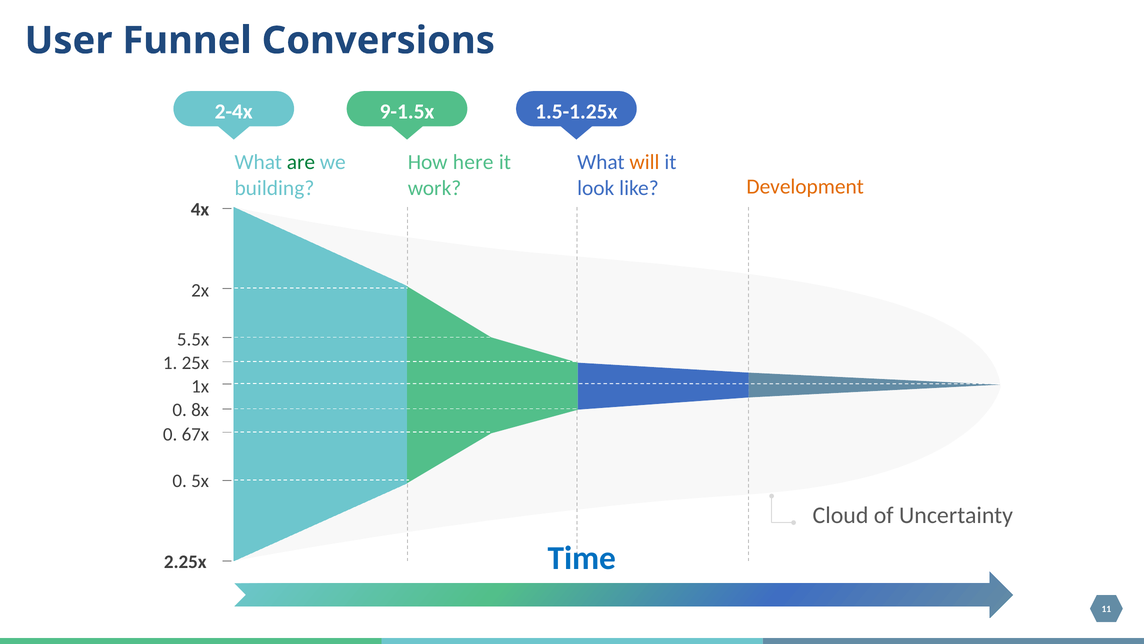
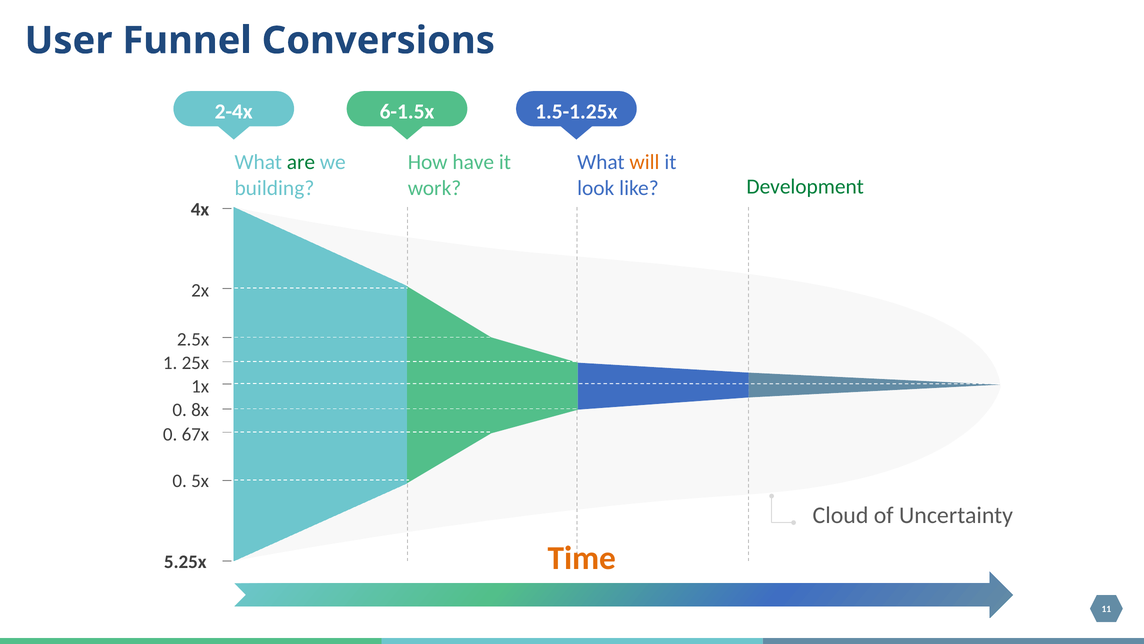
9-1.5x: 9-1.5x -> 6-1.5x (407, 111)
here: here -> have (473, 162)
Development colour: orange -> green (805, 186)
5.5x: 5.5x -> 2.5x (193, 339)
Time colour: blue -> orange (582, 558)
2.25x: 2.25x -> 5.25x (185, 562)
